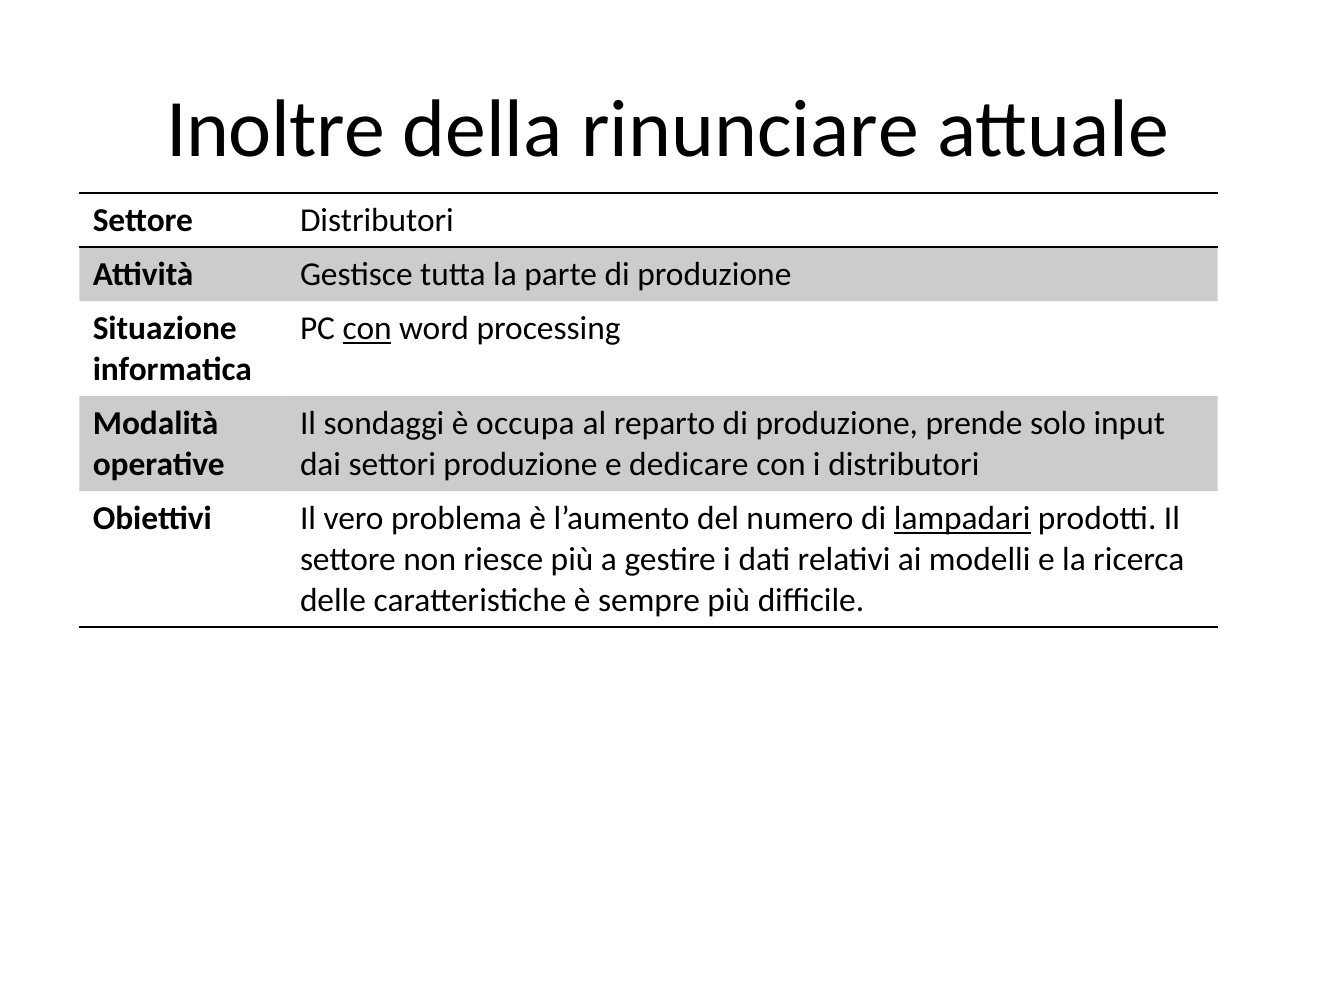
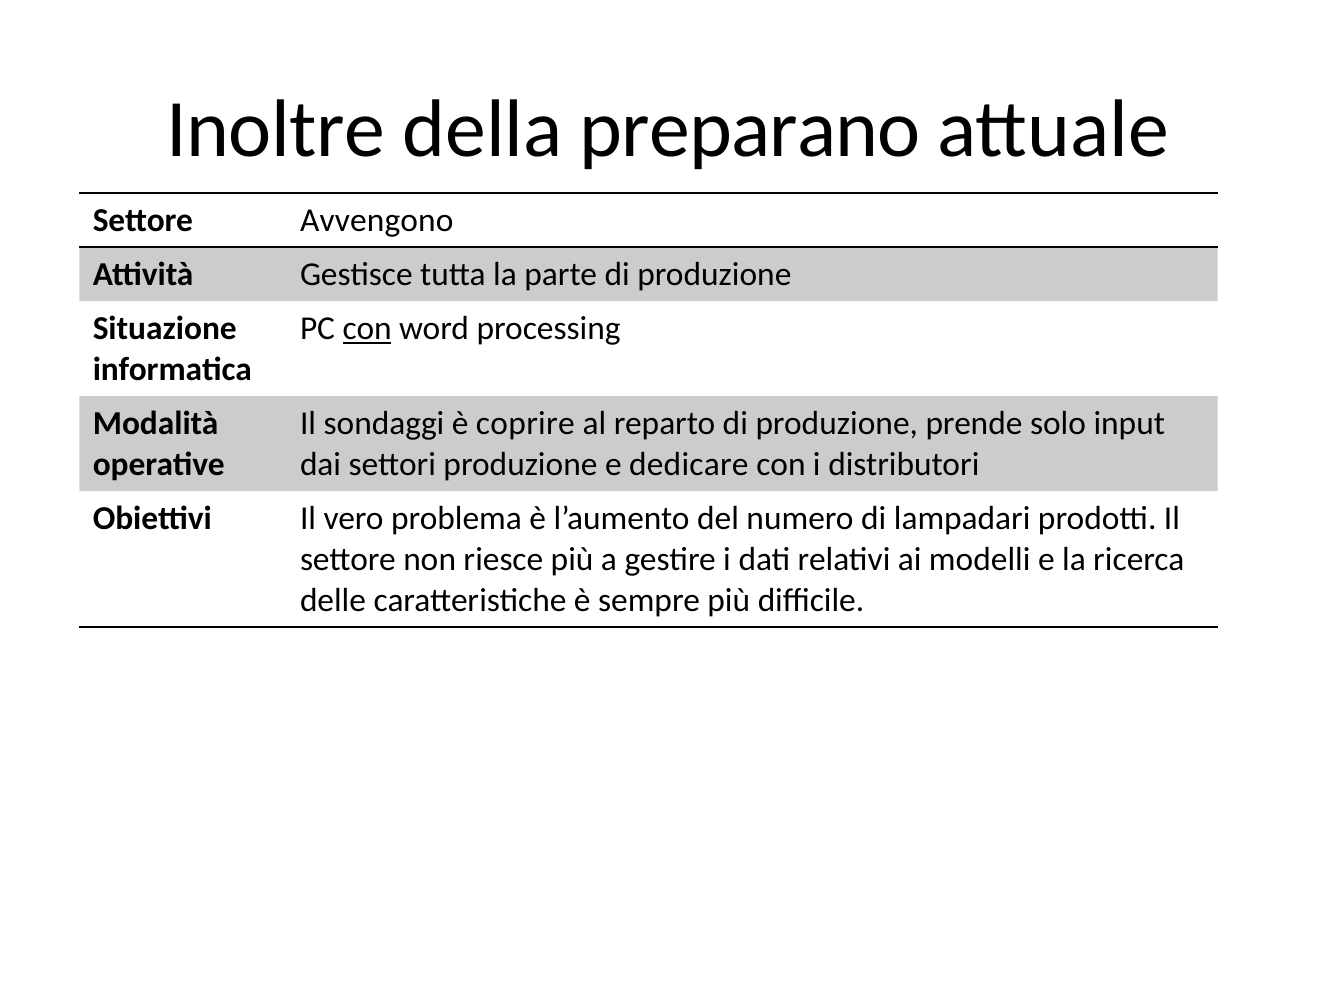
rinunciare: rinunciare -> preparano (750, 129)
Settore Distributori: Distributori -> Avvengono (377, 221)
occupa: occupa -> coprire (525, 424)
lampadari underline: present -> none (962, 519)
